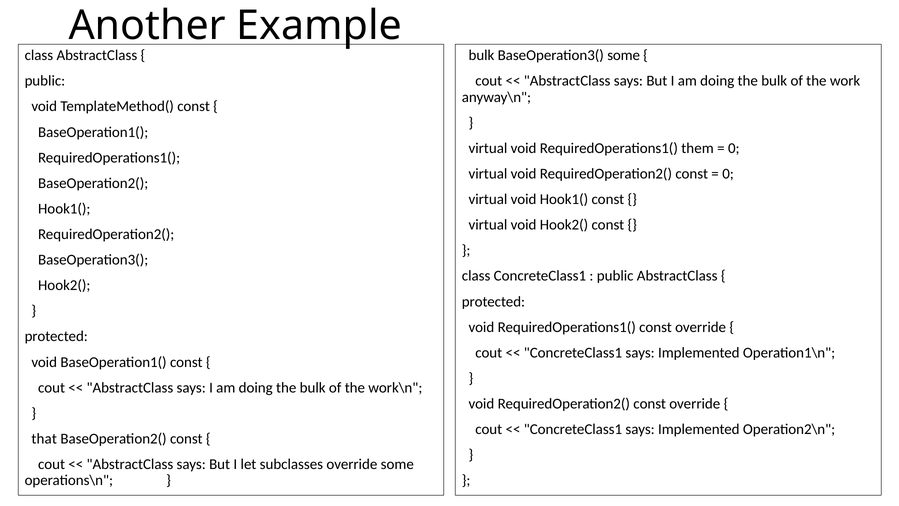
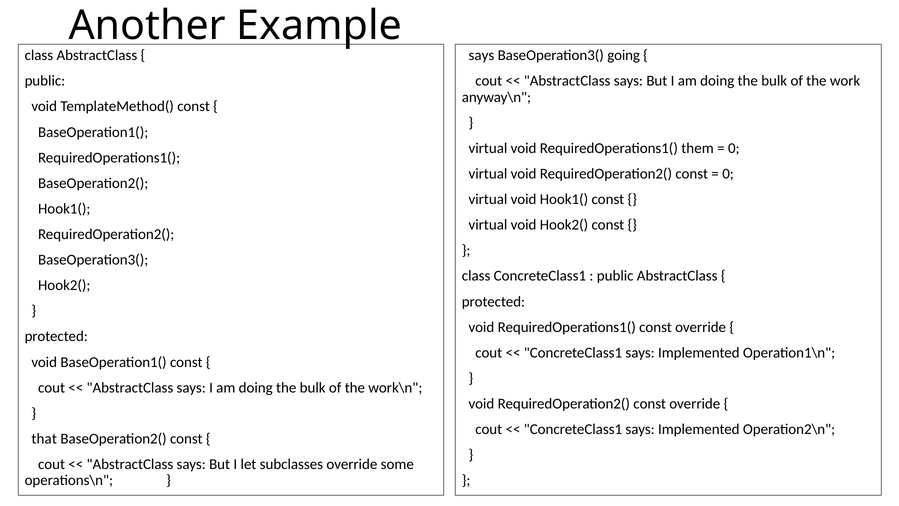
bulk: bulk -> says (481, 55)
BaseOperation3( some: some -> going (624, 55)
